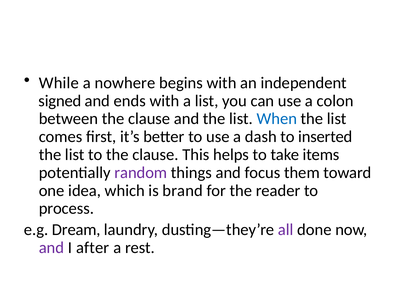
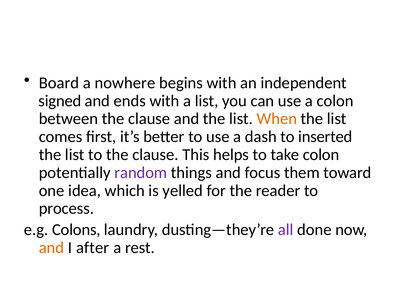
While: While -> Board (59, 83)
When colour: blue -> orange (277, 119)
take items: items -> colon (321, 154)
brand: brand -> yelled (183, 190)
Dream: Dream -> Colons (76, 229)
and colour: purple -> orange (51, 247)
